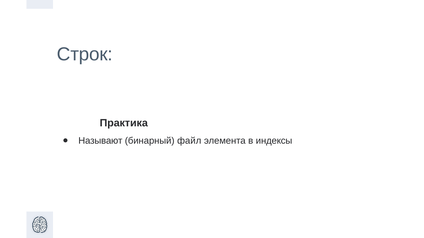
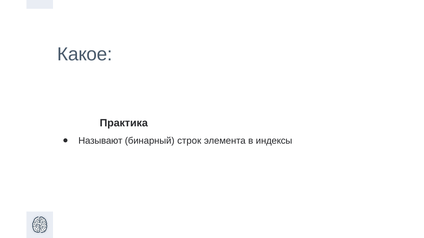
Строк: Строк -> Какое (85, 54)
файл: файл -> строк (189, 141)
